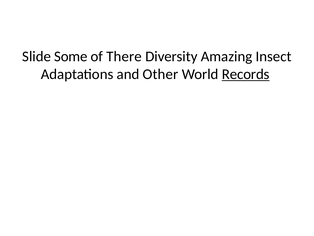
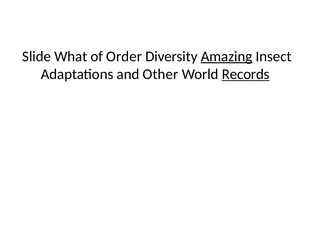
Some: Some -> What (71, 56)
There: There -> Order (124, 56)
Amazing underline: none -> present (227, 56)
